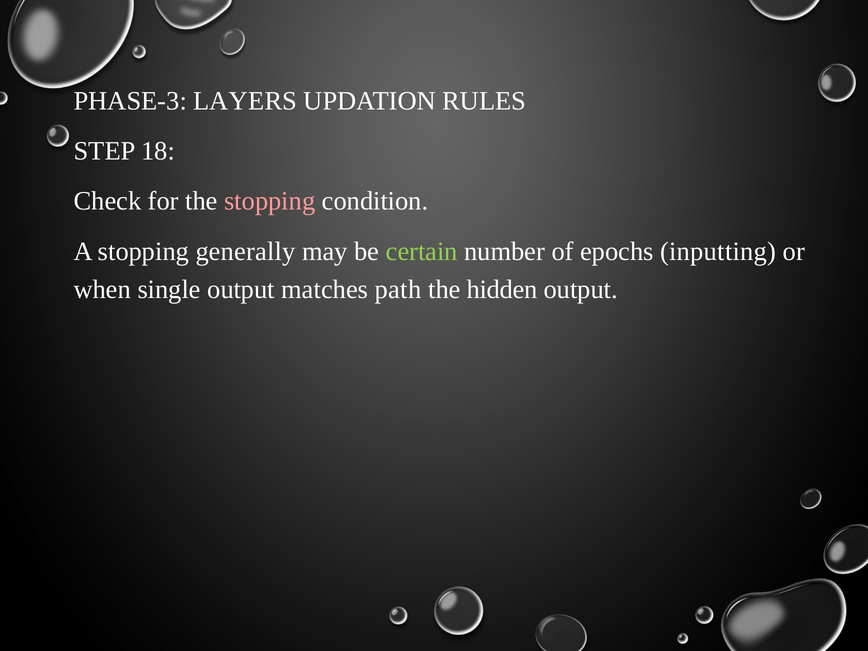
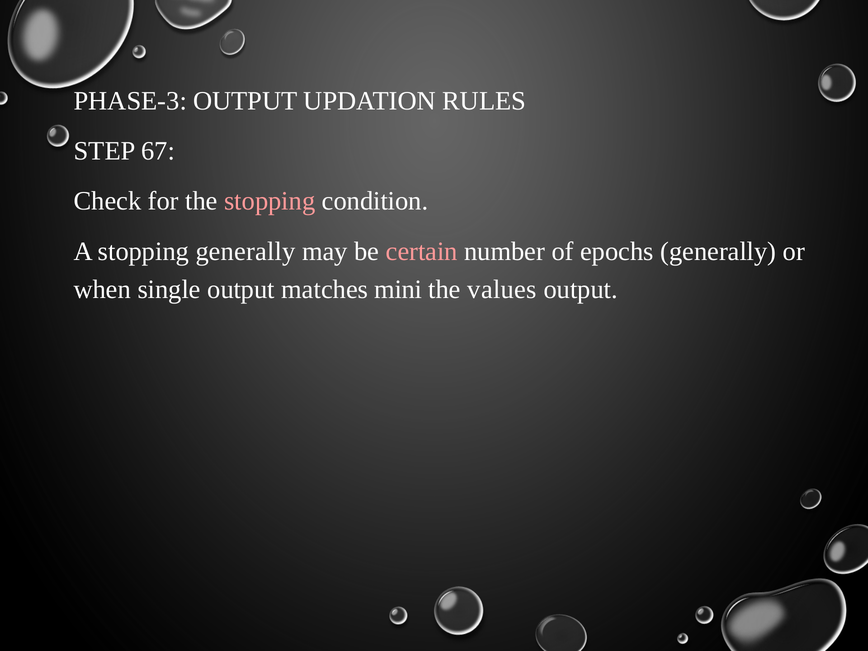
PHASE-3 LAYERS: LAYERS -> OUTPUT (245, 101)
18: 18 -> 67 (158, 151)
certain colour: light green -> pink (422, 251)
epochs inputting: inputting -> generally (718, 251)
path: path -> mini (398, 290)
hidden: hidden -> values (502, 290)
